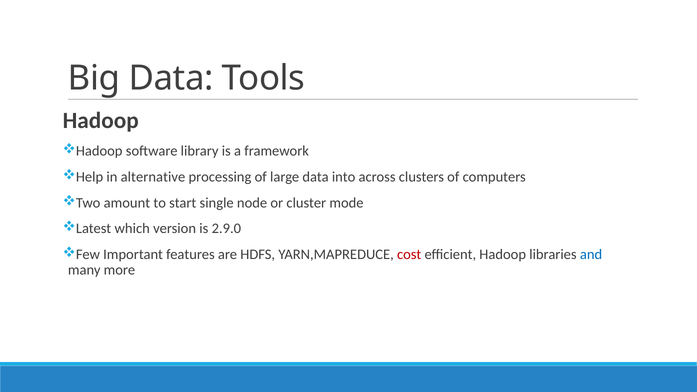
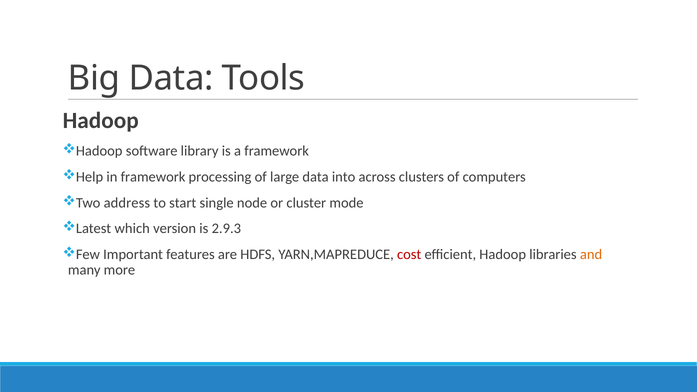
in alternative: alternative -> framework (153, 177)
amount: amount -> address (127, 203)
2.9.0: 2.9.0 -> 2.9.3 (226, 229)
and colour: blue -> orange (591, 255)
